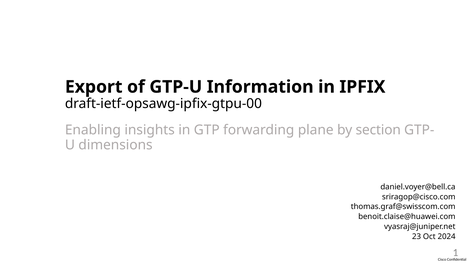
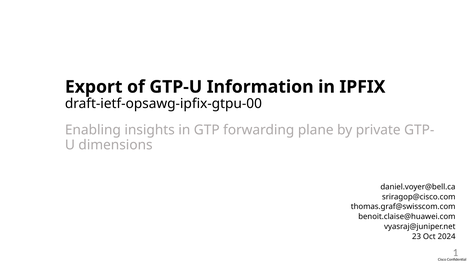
section: section -> private (378, 130)
